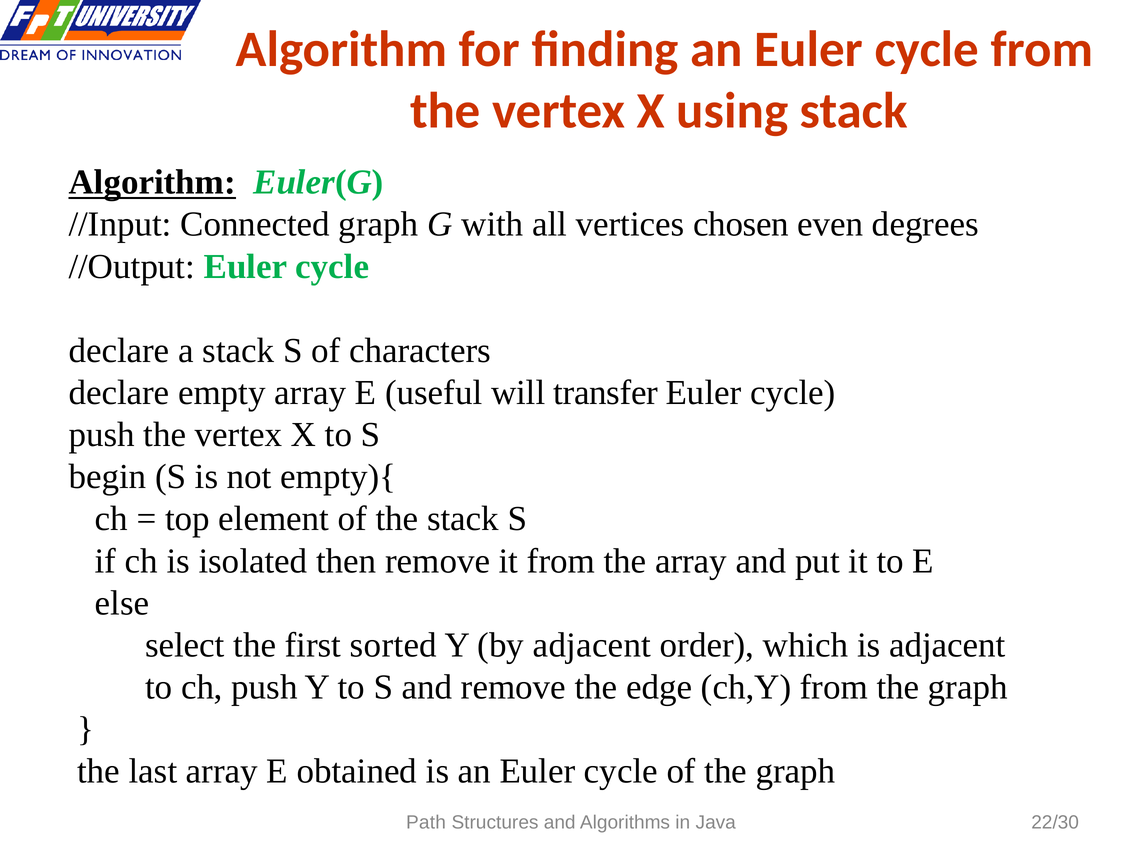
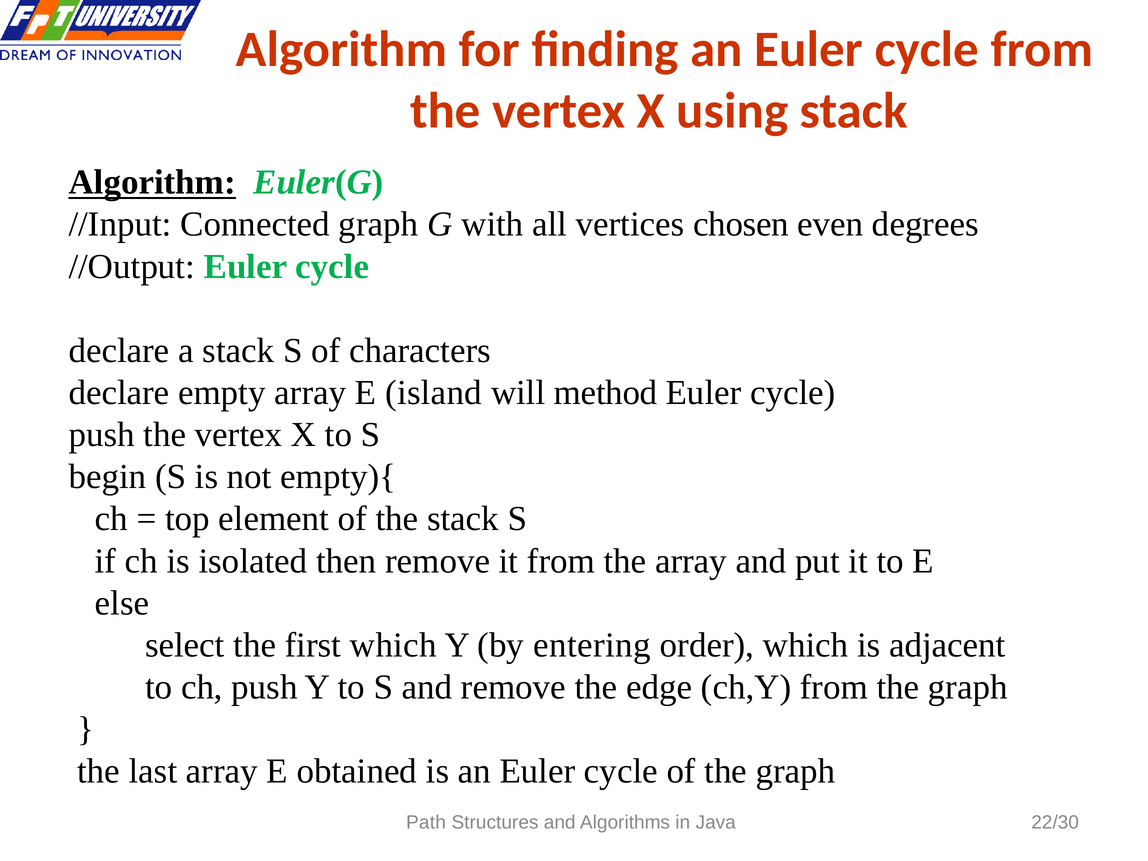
useful: useful -> island (434, 393)
transfer: transfer -> method (606, 393)
first sorted: sorted -> which (393, 645)
by adjacent: adjacent -> entering (592, 645)
